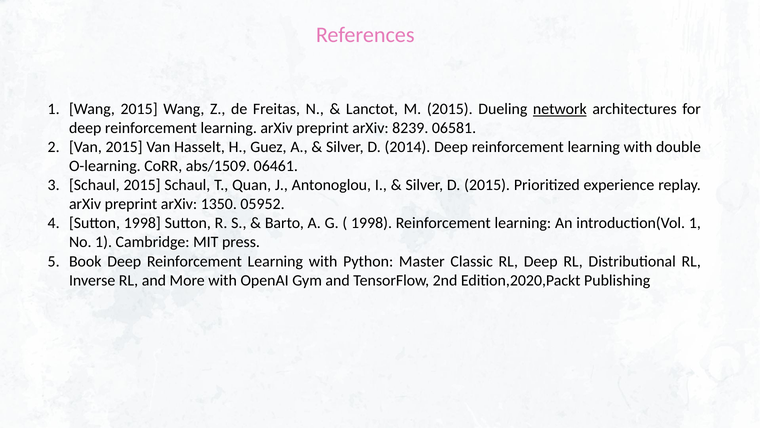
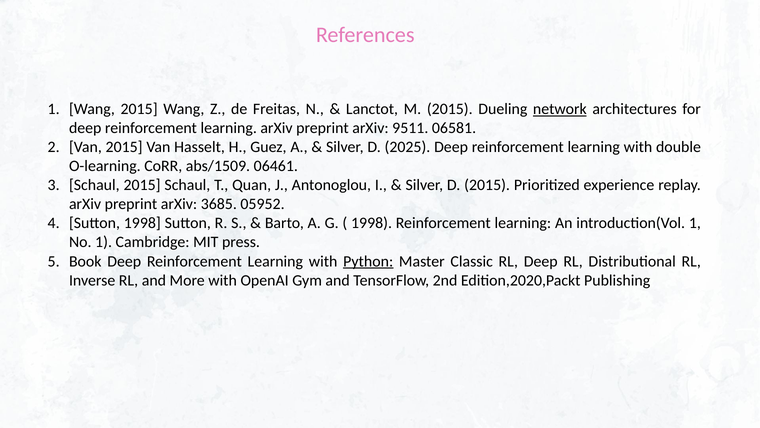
8239: 8239 -> 9511 (410, 128)
2014: 2014 -> 2025 (407, 147)
1350: 1350 -> 3685 (219, 204)
Python underline: none -> present (368, 261)
